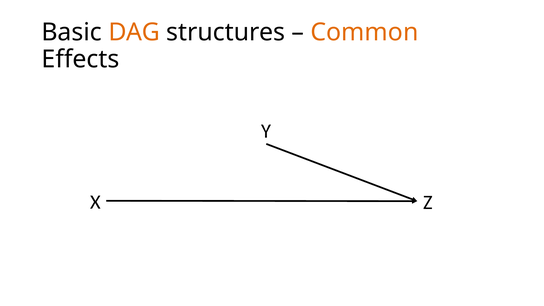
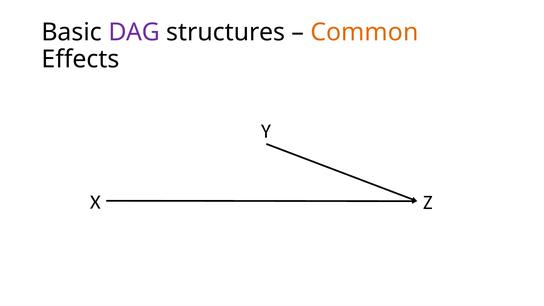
DAG colour: orange -> purple (134, 32)
